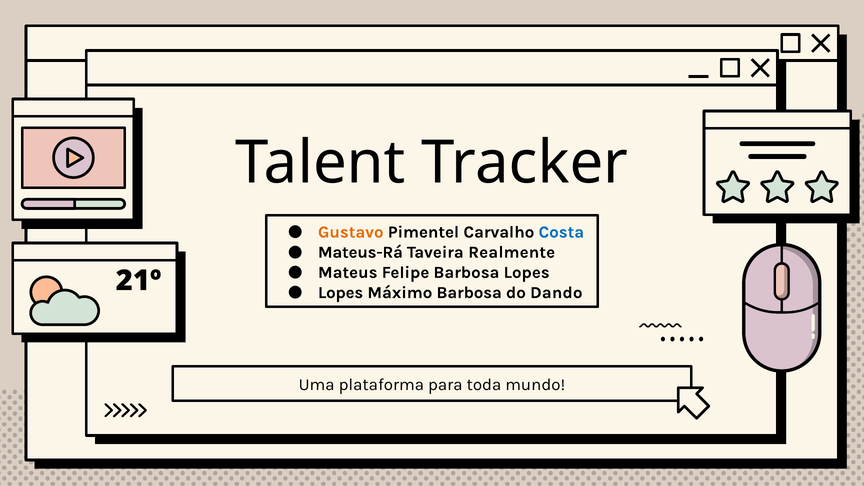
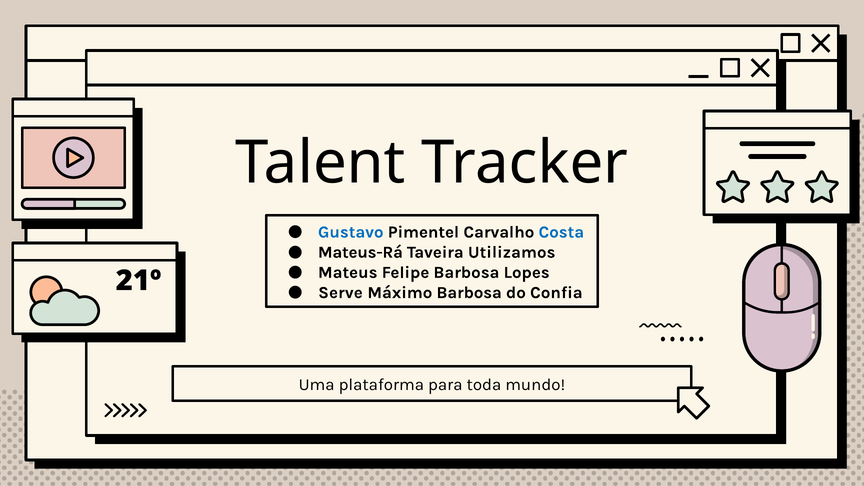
Gustavo colour: orange -> blue (351, 232)
Realmente: Realmente -> Utilizamos (512, 252)
Lopes: Lopes -> Serve (340, 293)
Dando: Dando -> Confia (556, 293)
